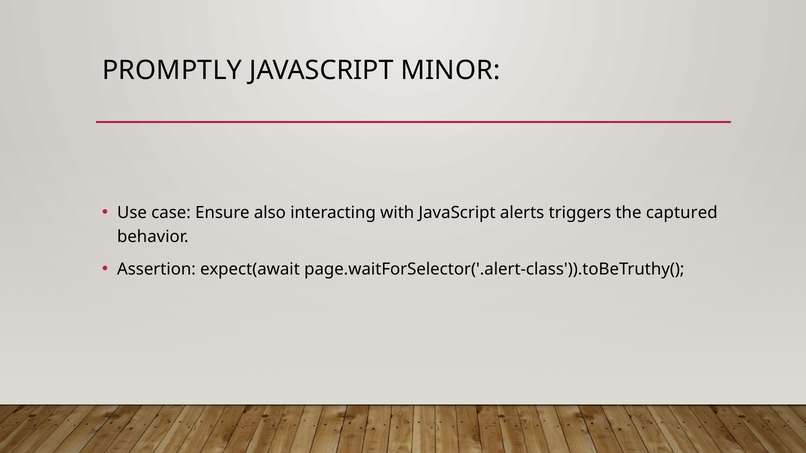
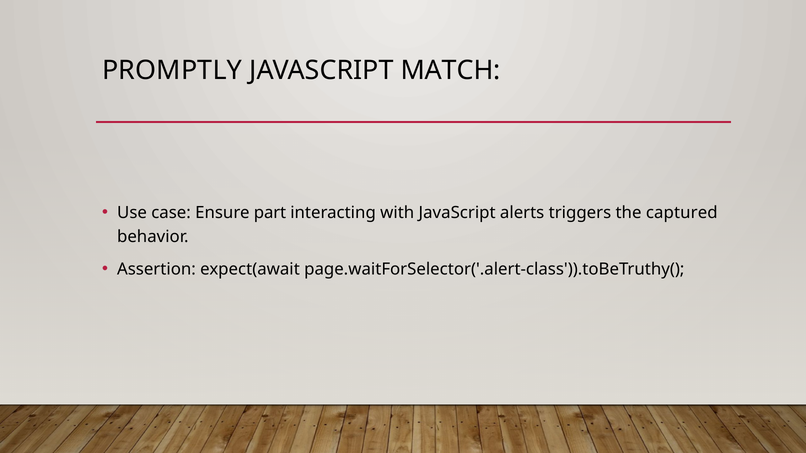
MINOR: MINOR -> MATCH (451, 71)
also: also -> part (270, 213)
